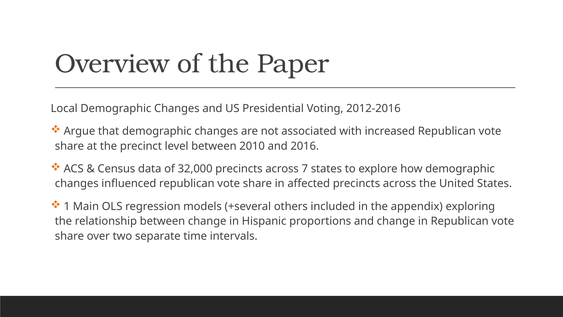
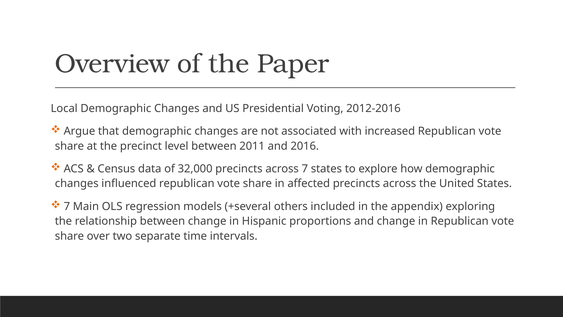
2010: 2010 -> 2011 (252, 146)
1: 1 -> 7 (67, 206)
